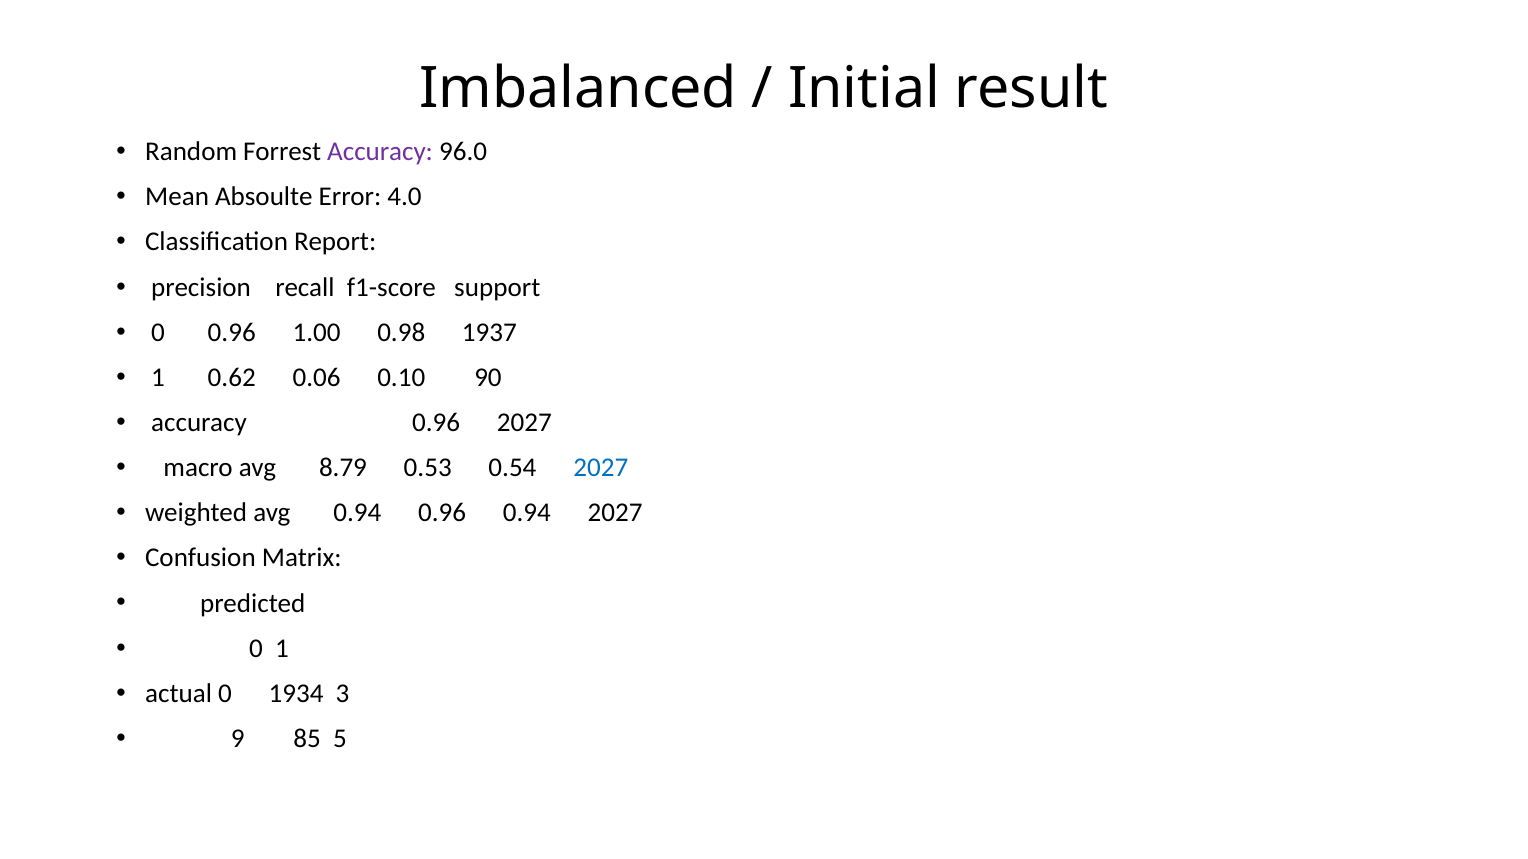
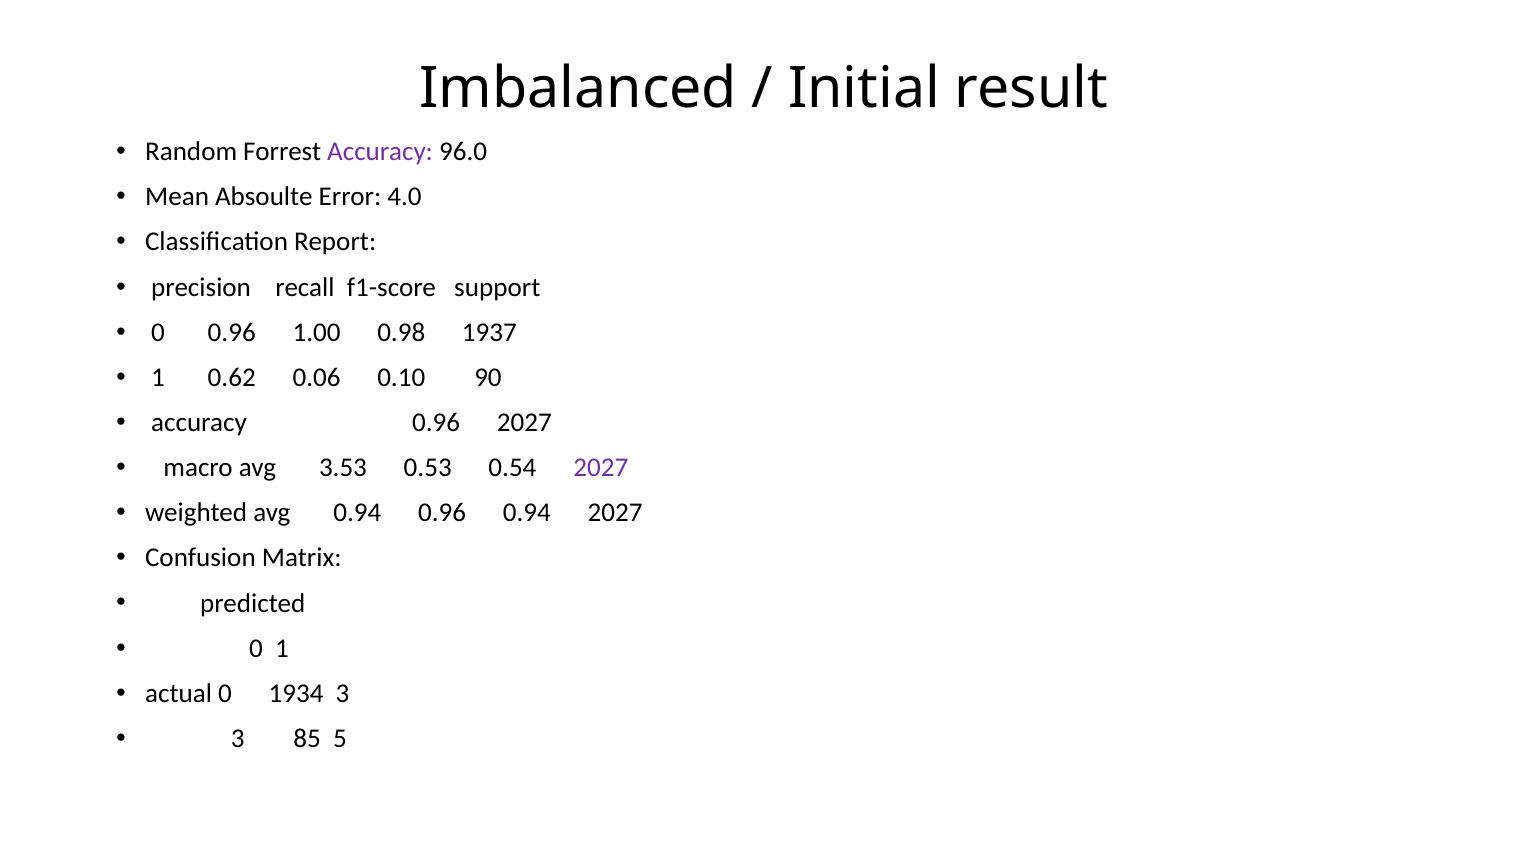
8.79: 8.79 -> 3.53 (343, 468)
2027 colour: blue -> purple (601, 468)
9: 9 -> 3 (238, 739)
